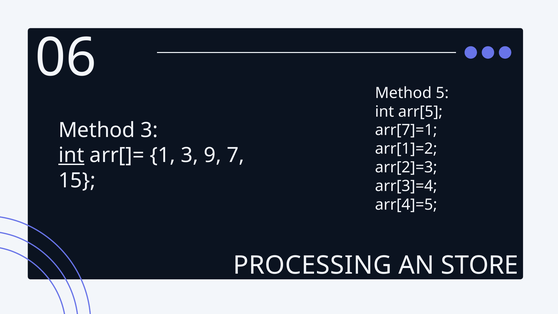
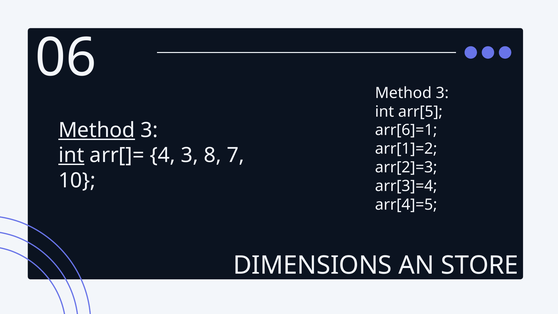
5: 5 -> 3 (442, 93)
Method underline: none -> present (97, 130)
arr[7]=1: arr[7]=1 -> arr[6]=1 (406, 130)
1: 1 -> 4 (163, 155)
9: 9 -> 8 (213, 155)
15: 15 -> 10 (77, 180)
PROCESSING: PROCESSING -> DIMENSIONS (313, 265)
